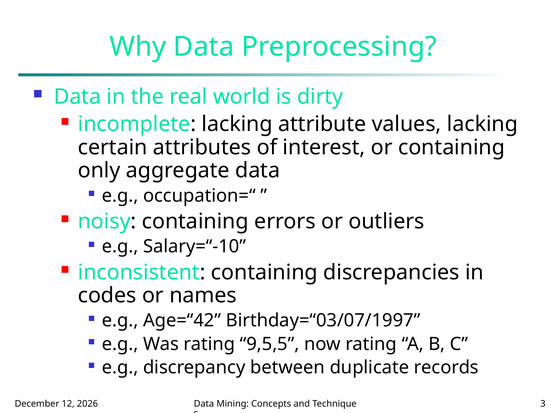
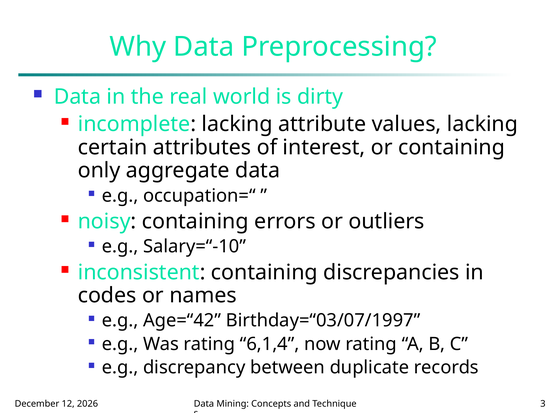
9,5,5: 9,5,5 -> 6,1,4 (270, 344)
